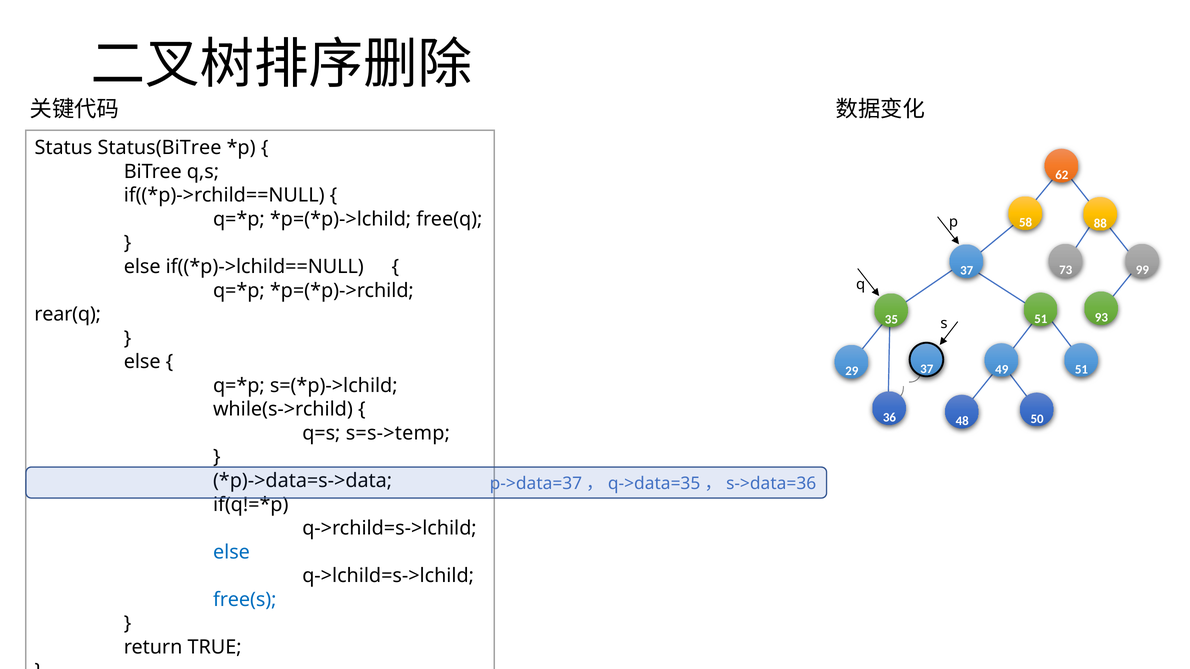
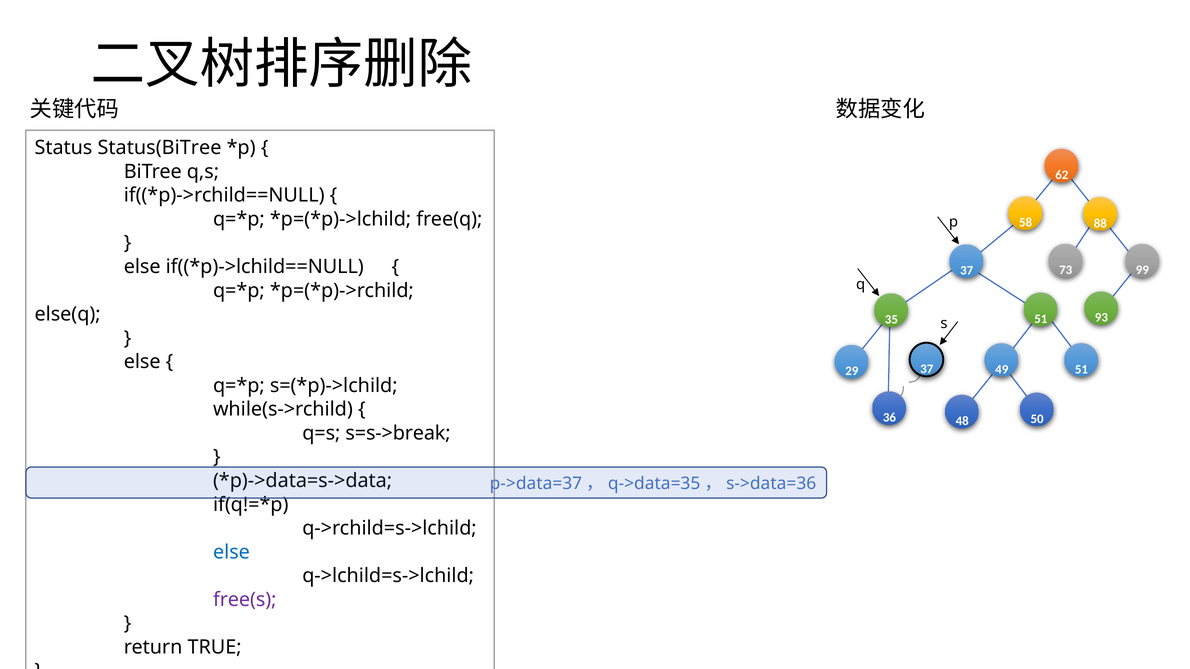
rear(q: rear(q -> else(q (68, 314)
s=s->temp: s=s->temp -> s=s->break (398, 433)
free(s colour: blue -> purple (245, 600)
